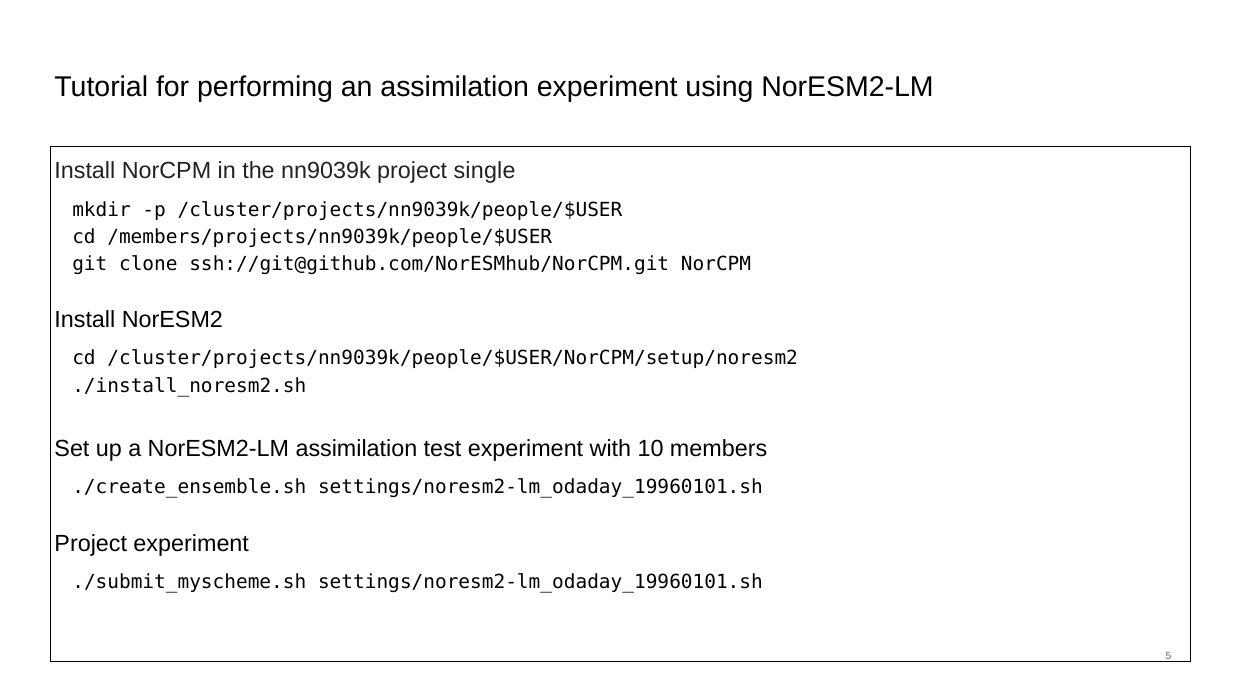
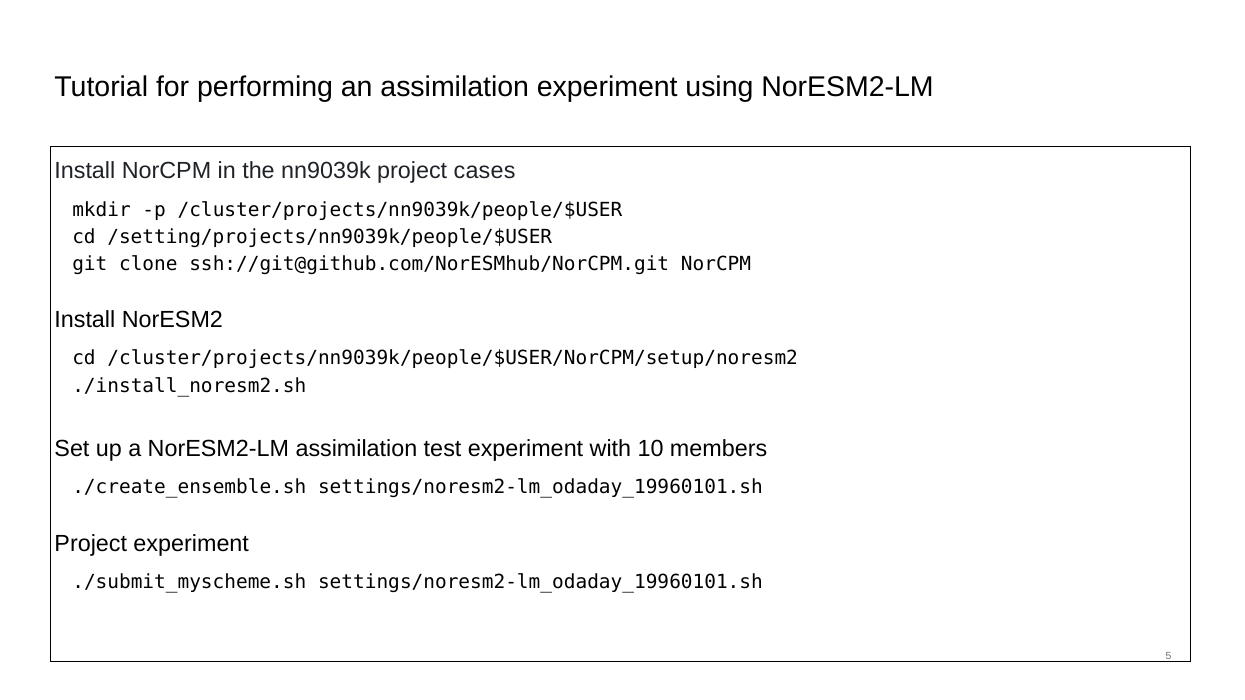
single: single -> cases (485, 171)
/members/projects/nn9039k/people/$USER: /members/projects/nn9039k/people/$USER -> /setting/projects/nn9039k/people/$USER (330, 237)
